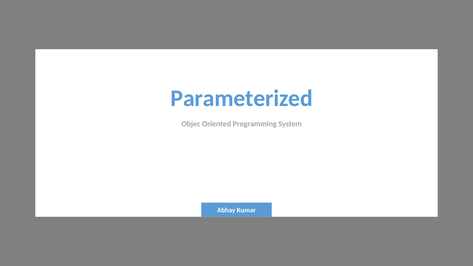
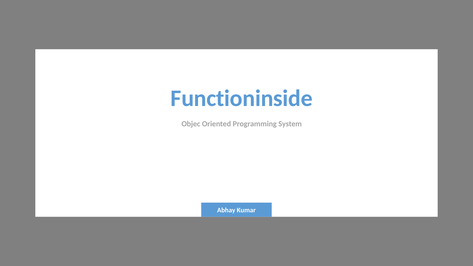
Parameterized: Parameterized -> Functioninside (242, 98)
